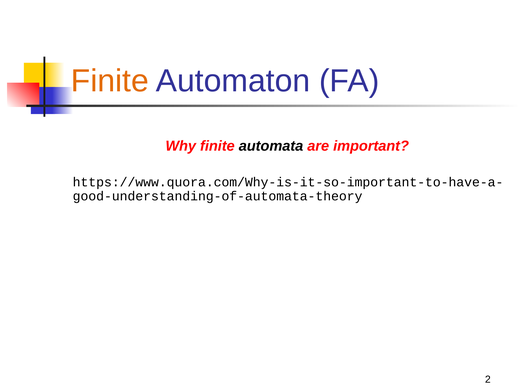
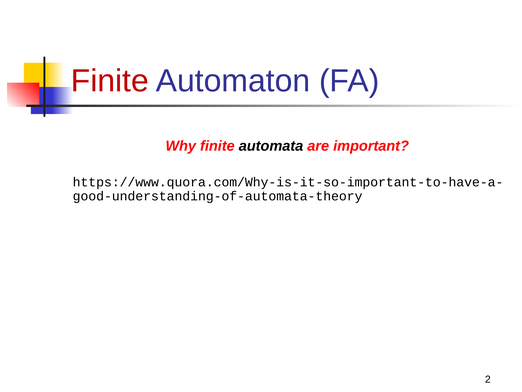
Finite colour: orange -> red (110, 81)
